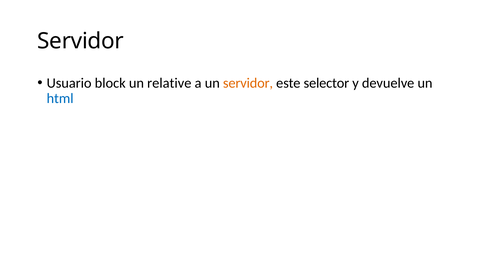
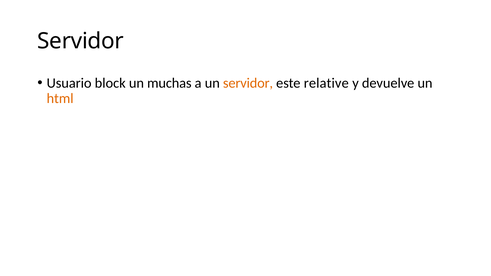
relative: relative -> muchas (169, 83)
selector: selector -> relative (326, 83)
html colour: blue -> orange (60, 98)
